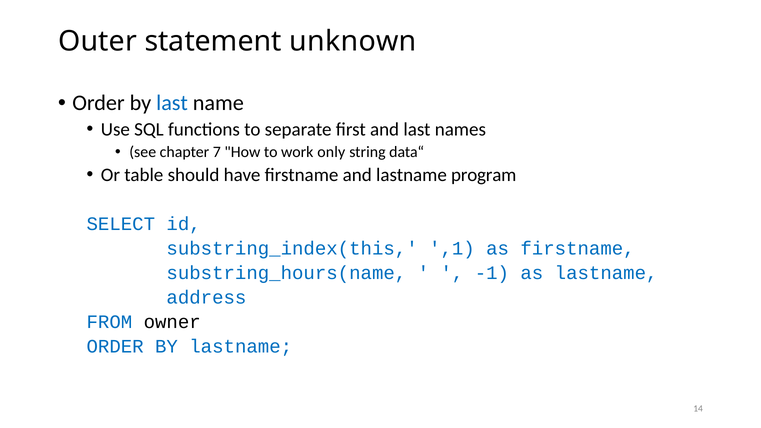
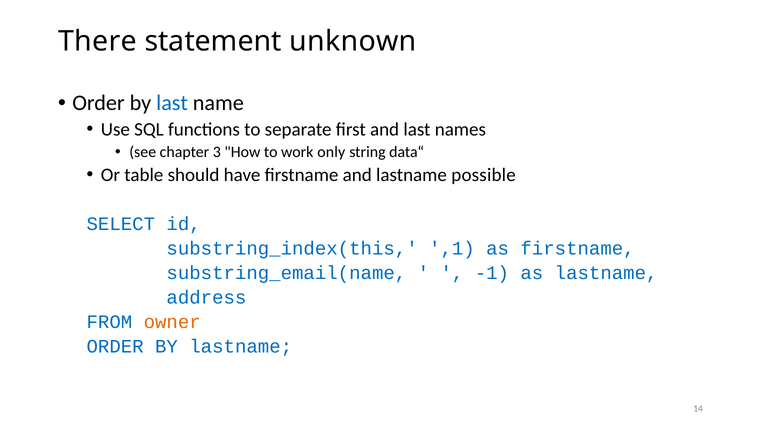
Outer: Outer -> There (97, 42)
7: 7 -> 3 (217, 152)
program: program -> possible (484, 175)
substring_hours(name: substring_hours(name -> substring_email(name (286, 273)
owner colour: black -> orange (172, 322)
